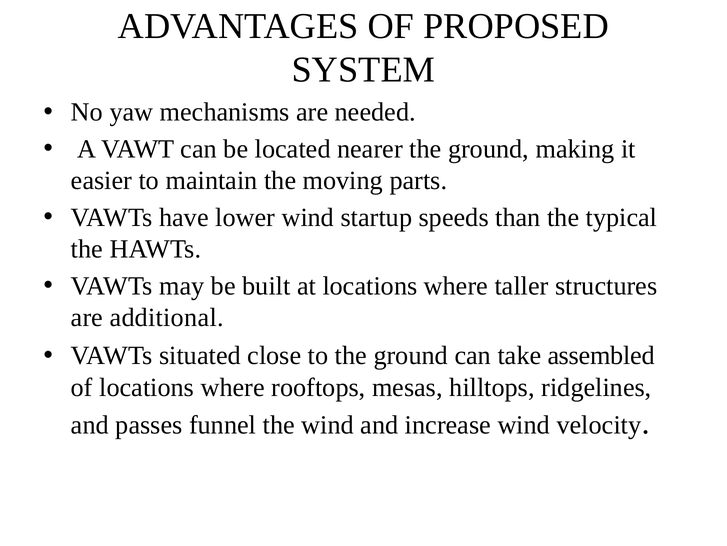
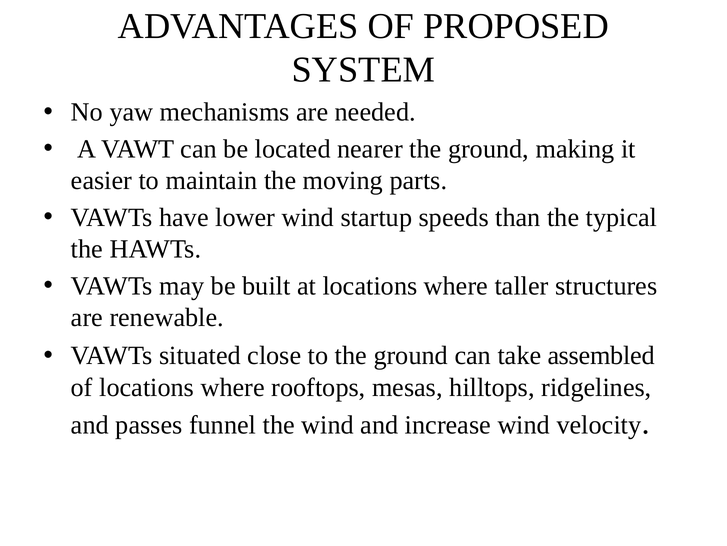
additional: additional -> renewable (167, 317)
